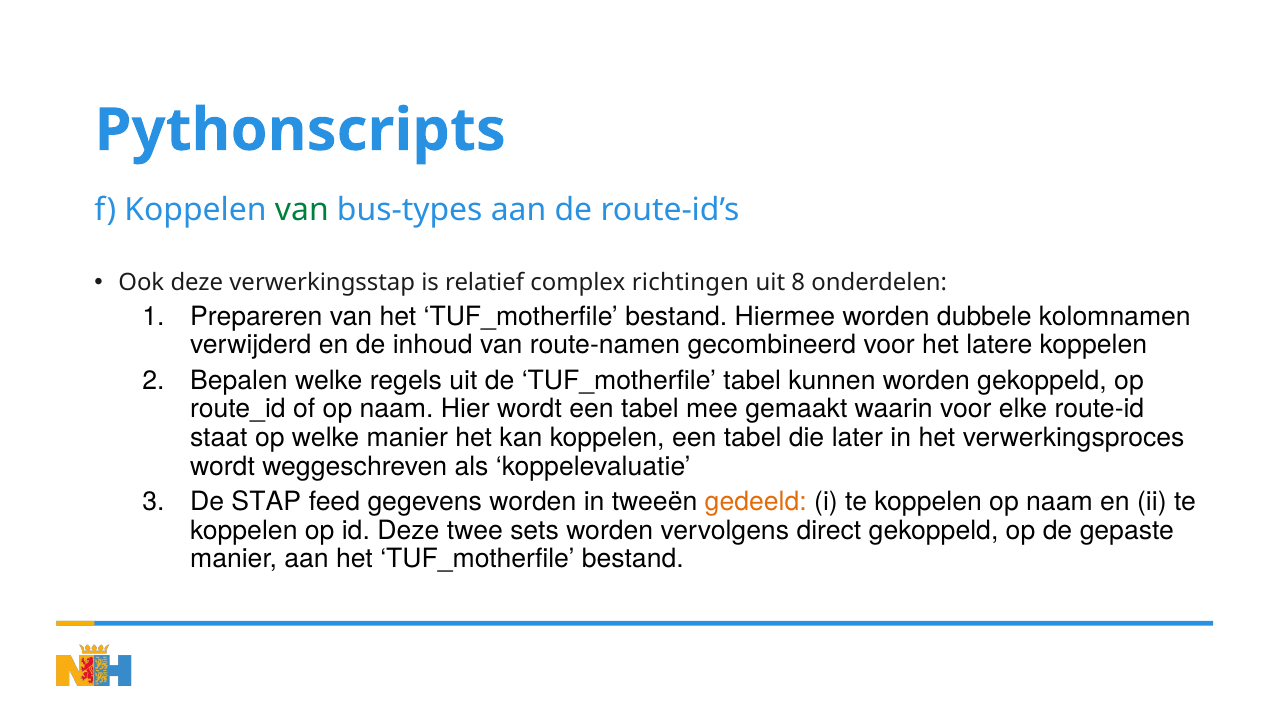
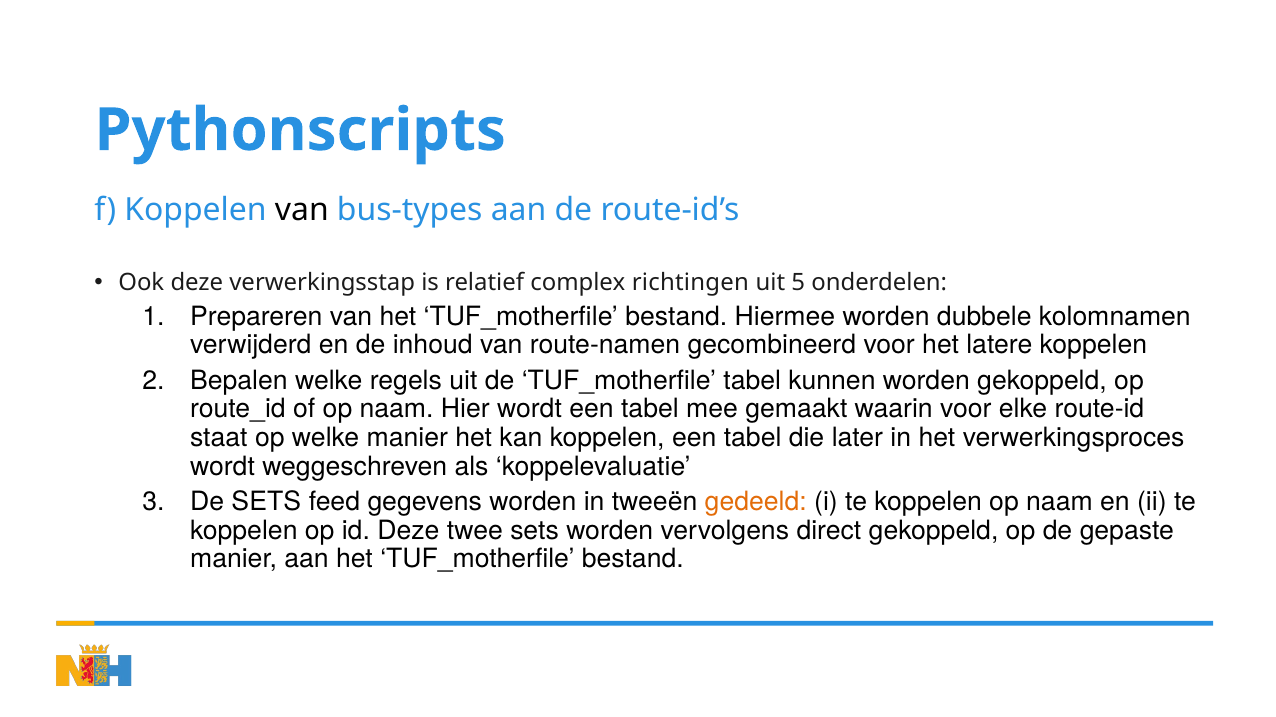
van colour: green -> black (302, 210)
8: 8 -> 5 (798, 283)
De STAP: STAP -> SETS (266, 502)
